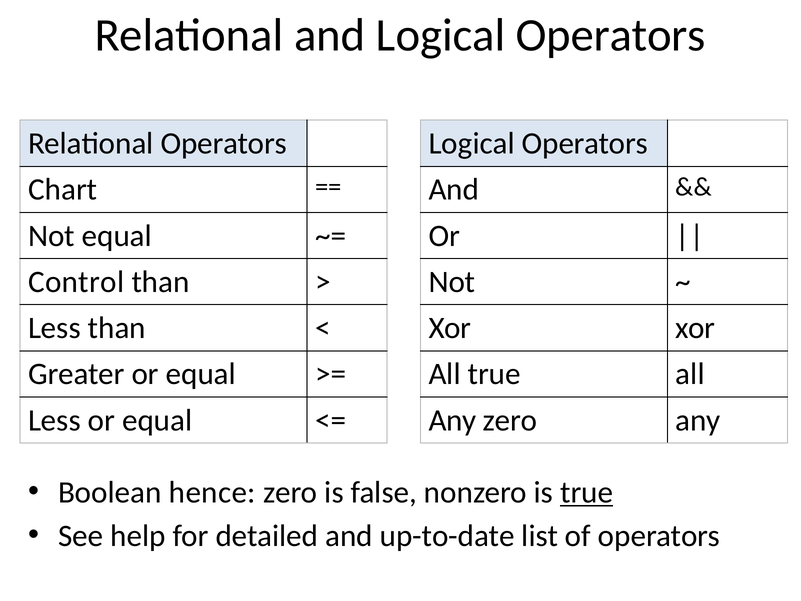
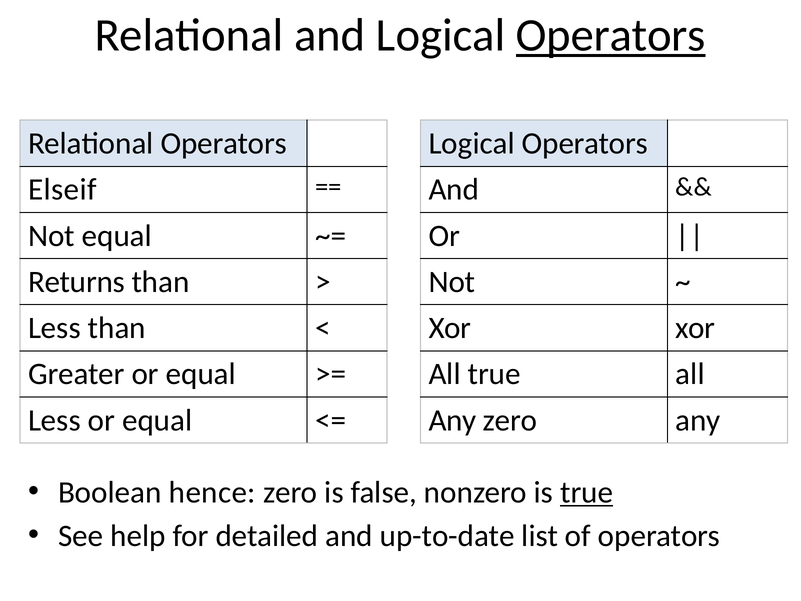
Operators underline: none -> present (611, 35)
Chart: Chart -> Elseif (63, 190)
Control: Control -> Returns (76, 282)
